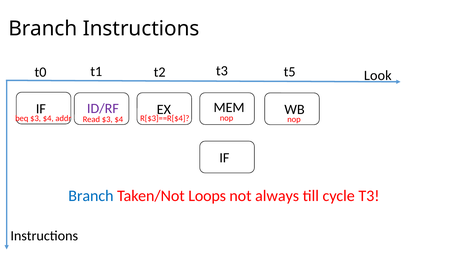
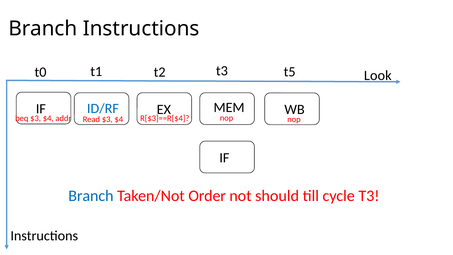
ID/RF colour: purple -> blue (103, 108)
Loops: Loops -> Order (207, 196)
always: always -> should (277, 196)
